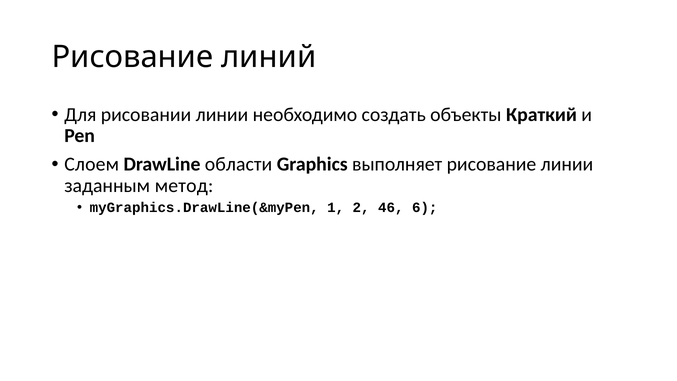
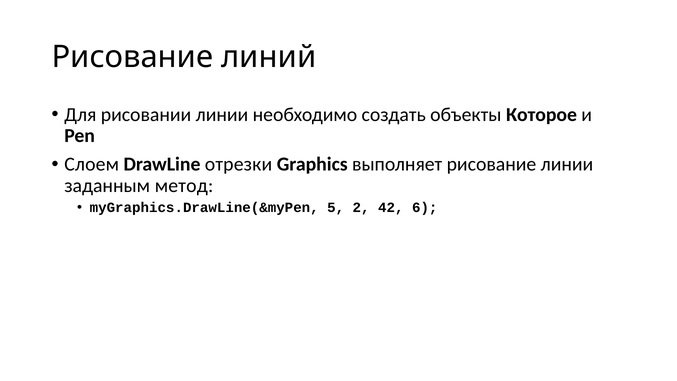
Краткий: Краткий -> Которое (542, 114)
области: области -> отрезки (239, 164)
1: 1 -> 5 (336, 207)
46: 46 -> 42 (391, 207)
